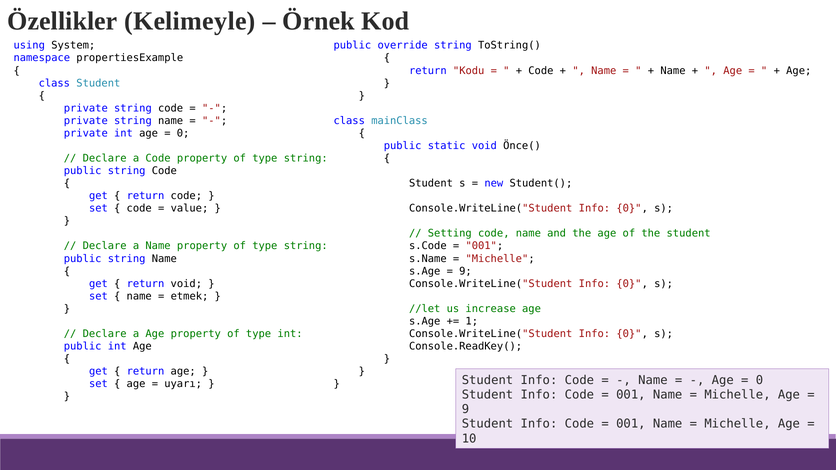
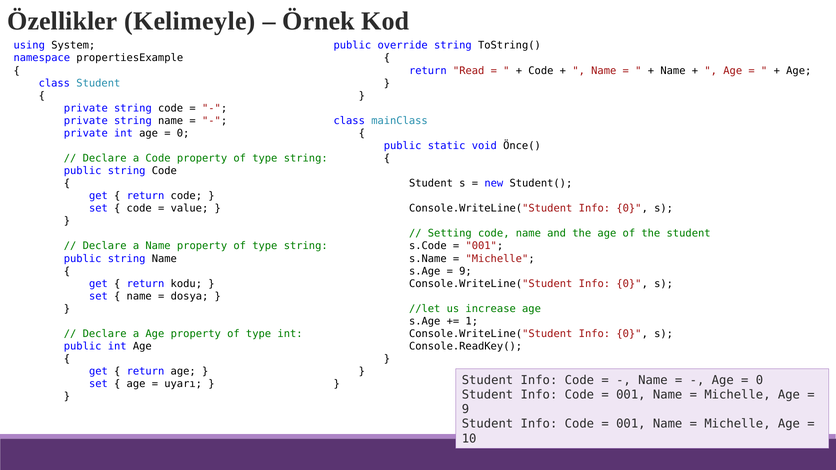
Kodu: Kodu -> Read (469, 71)
return void: void -> kodu (186, 284)
etmek: etmek -> dosya (190, 296)
